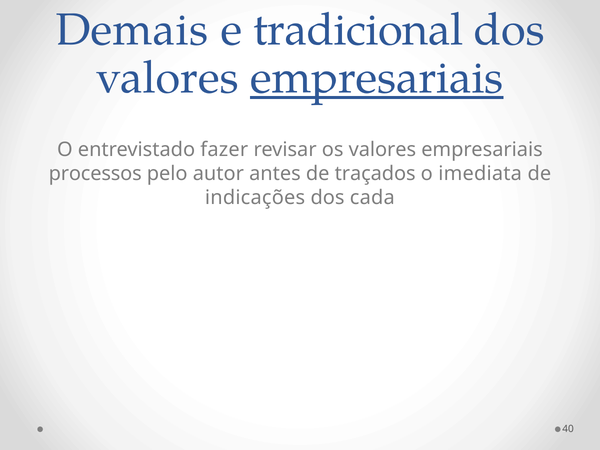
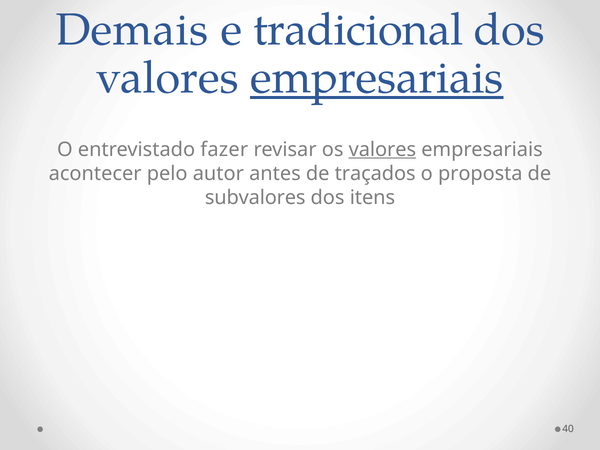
valores underline: none -> present (382, 149)
processos: processos -> acontecer (95, 173)
imediata: imediata -> proposta (480, 173)
indicações: indicações -> subvalores (255, 197)
cada: cada -> itens (372, 197)
